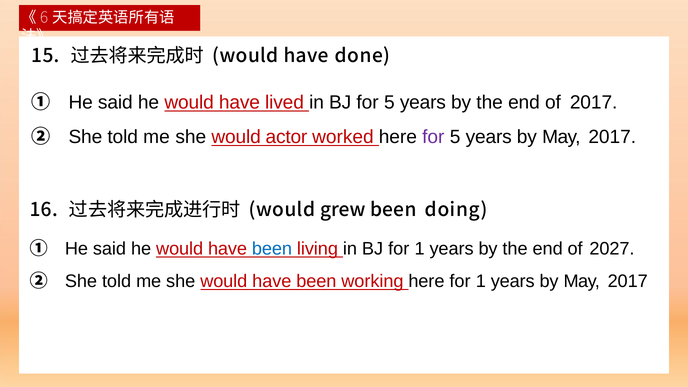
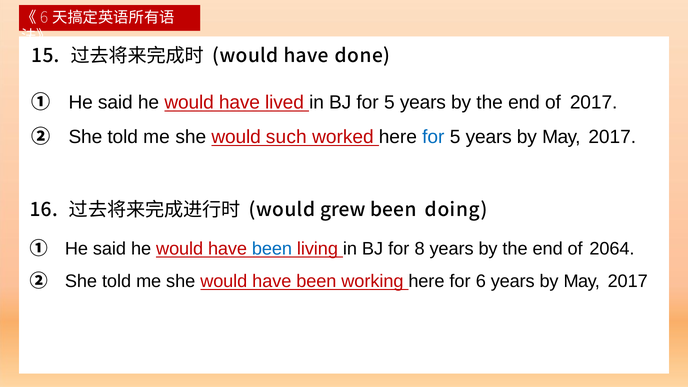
actor: actor -> such (286, 137)
for colour: purple -> blue (433, 137)
BJ for 1: 1 -> 8 (420, 249)
2027: 2027 -> 2064 (612, 249)
here for 1: 1 -> 6 (481, 282)
